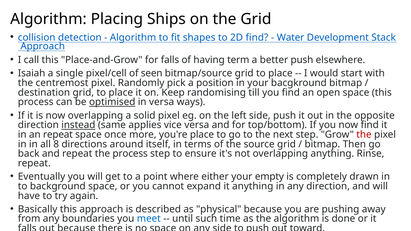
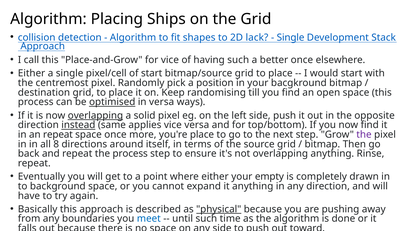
2D find: find -> lack (257, 38)
Water: Water -> Single (291, 38)
for falls: falls -> vice (170, 60)
having term: term -> such (238, 60)
better push: push -> once (302, 60)
Isaiah: Isaiah -> Either (32, 73)
of seen: seen -> start (152, 73)
overlapping underline: none -> present (95, 116)
the colour: red -> purple (364, 135)
physical underline: none -> present (219, 209)
